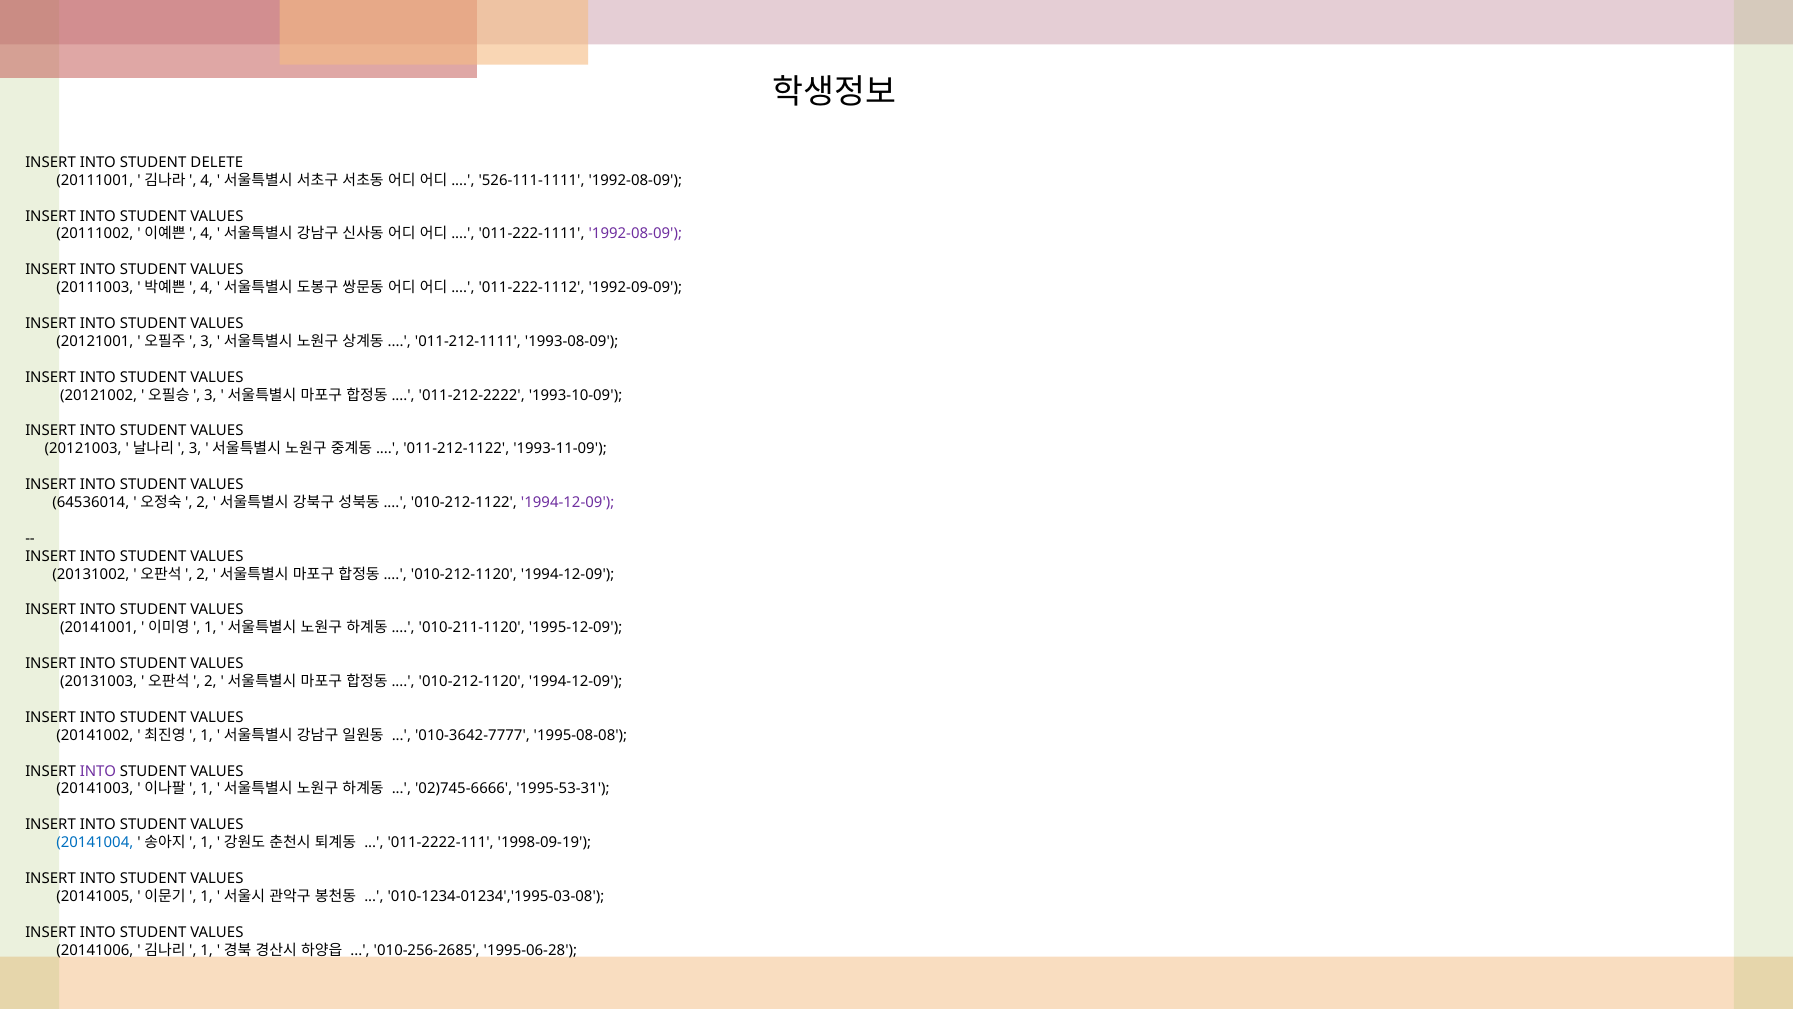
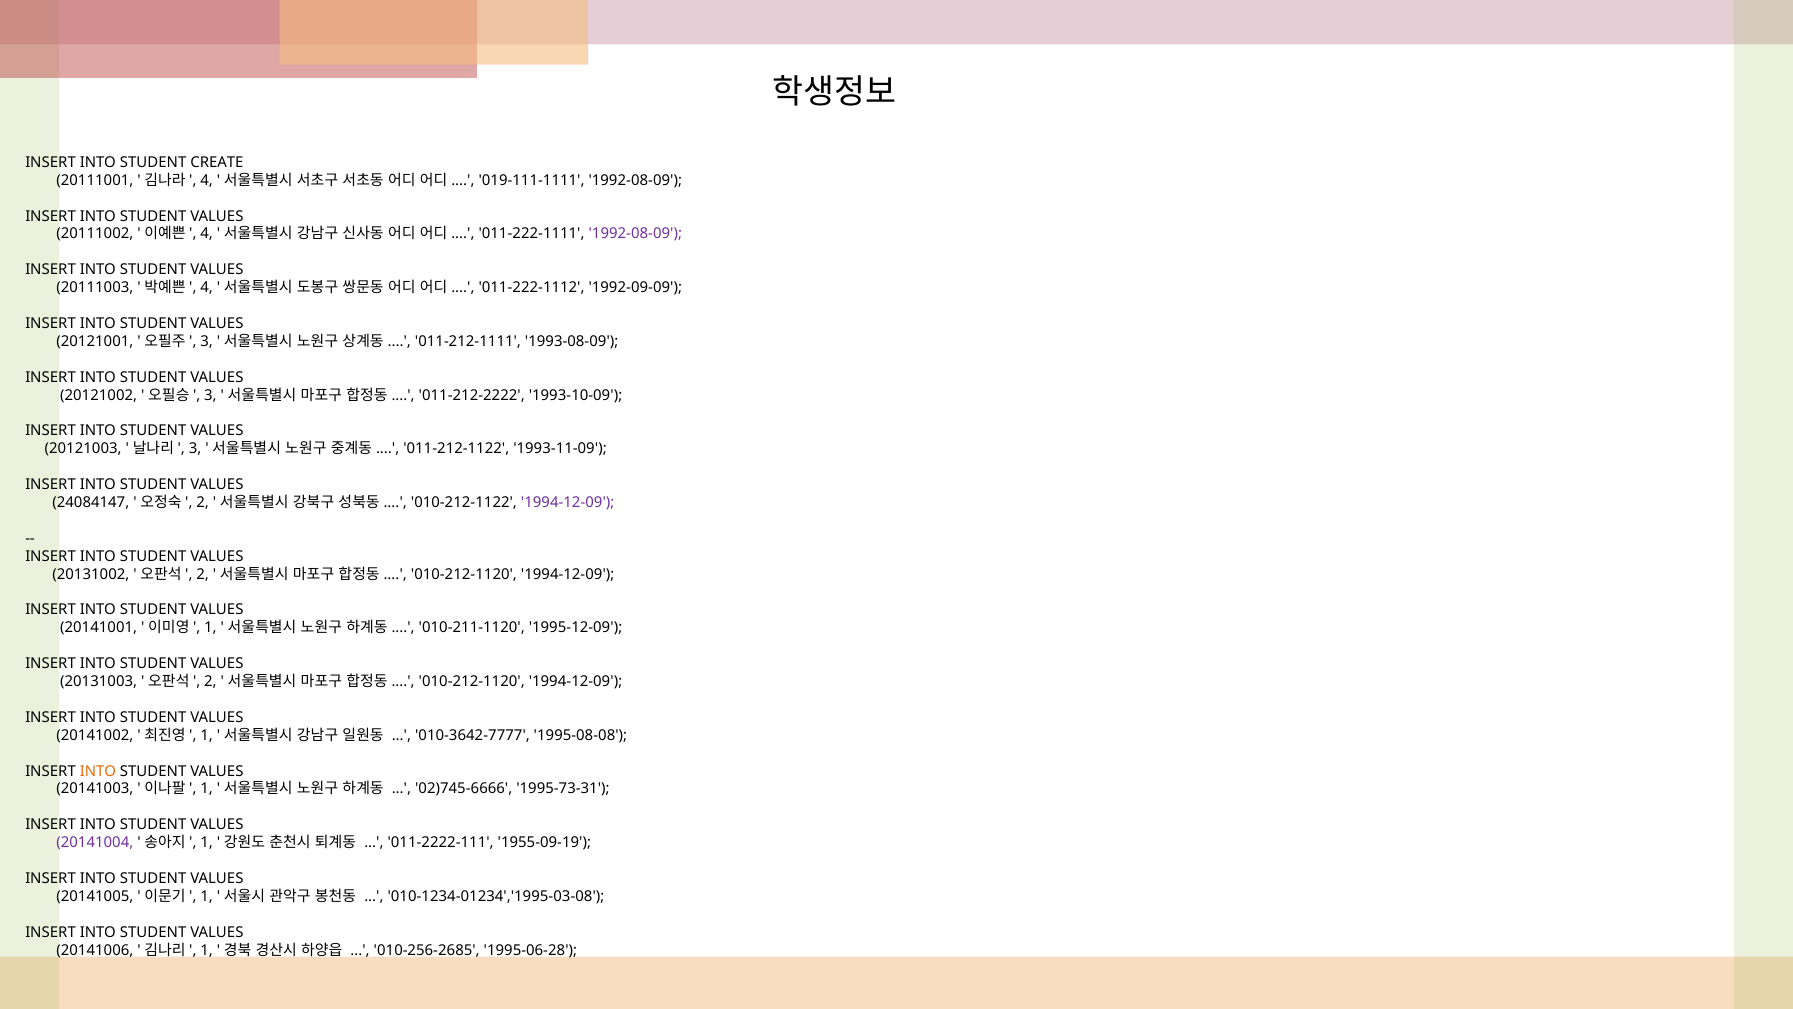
DELETE: DELETE -> CREATE (217, 162)
526-111-1111: 526-111-1111 -> 019-111-1111 (532, 180)
64536014: 64536014 -> 24084147 (91, 502)
INTO colour: purple -> orange (98, 771)
1995-53-31: 1995-53-31 -> 1995-73-31 (563, 789)
20141004 colour: blue -> purple (95, 842)
1998-09-19: 1998-09-19 -> 1955-09-19 (544, 842)
